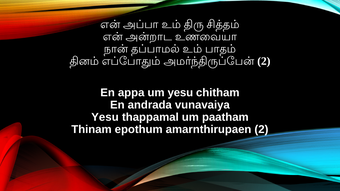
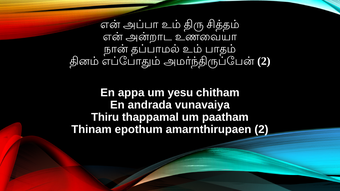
Yesu: Yesu -> Thiru (105, 117)
